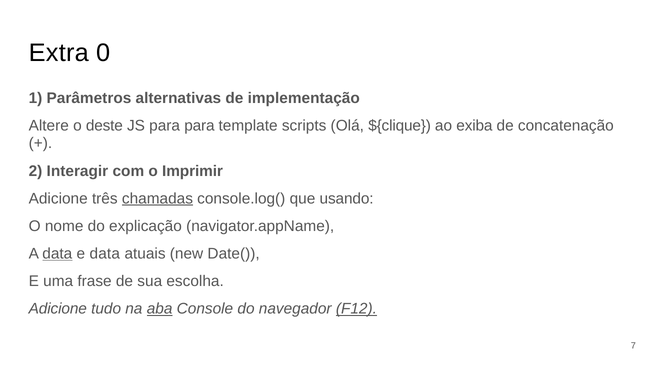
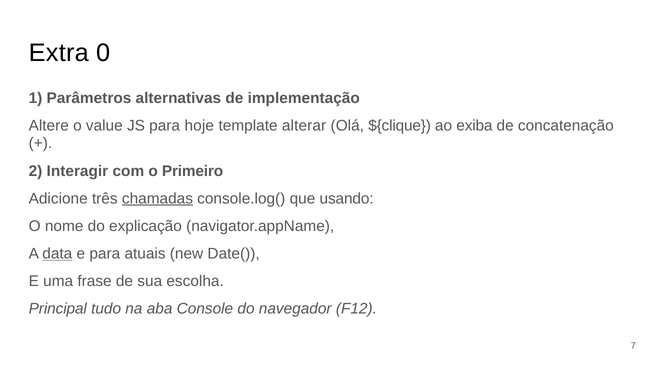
deste: deste -> value (104, 126)
para para: para -> hoje (199, 126)
scripts: scripts -> alterar (304, 126)
Imprimir: Imprimir -> Primeiro (193, 171)
e data: data -> para (105, 254)
Adicione: Adicione -> Principal (58, 309)
aba underline: present -> none (160, 309)
F12 underline: present -> none (356, 309)
